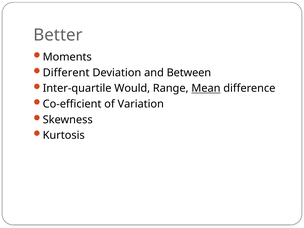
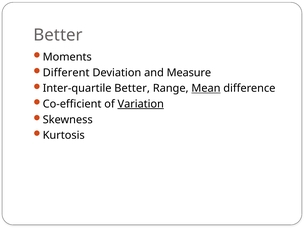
Between: Between -> Measure (189, 73)
Inter-quartile Would: Would -> Better (132, 88)
Variation underline: none -> present (141, 104)
